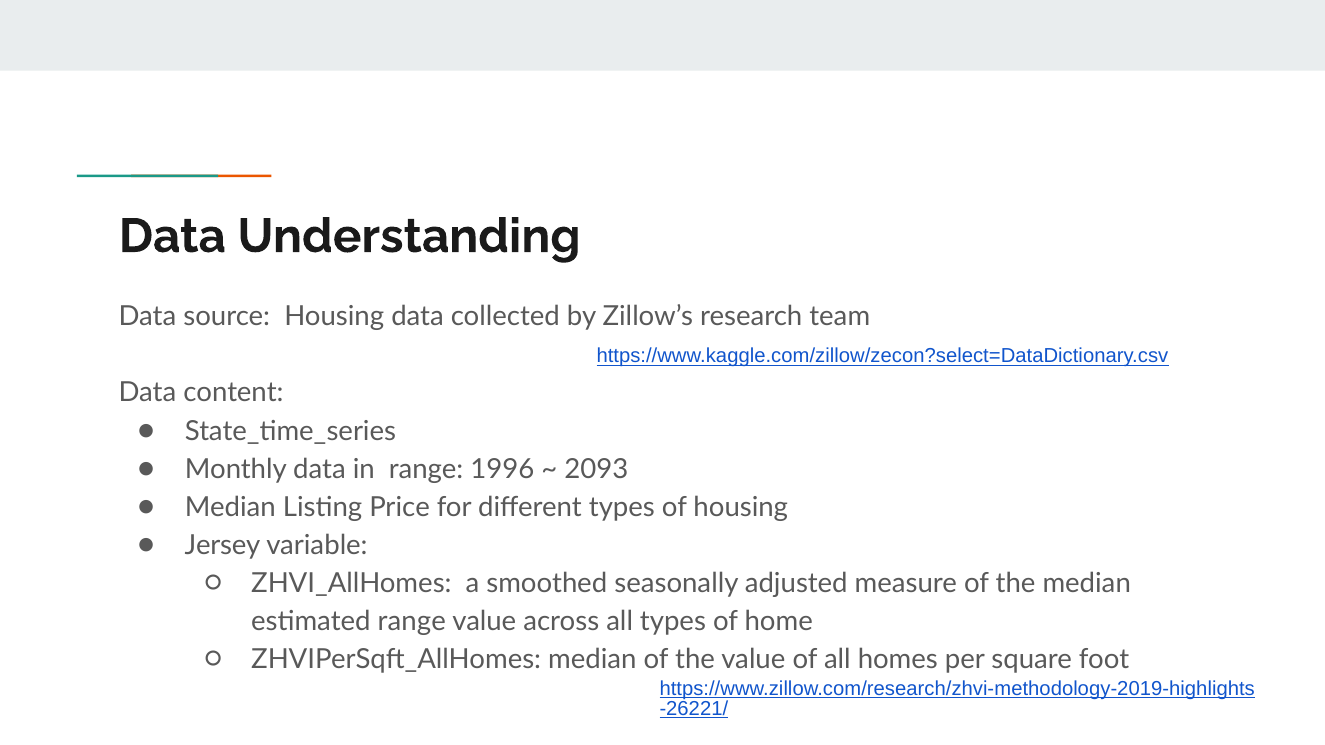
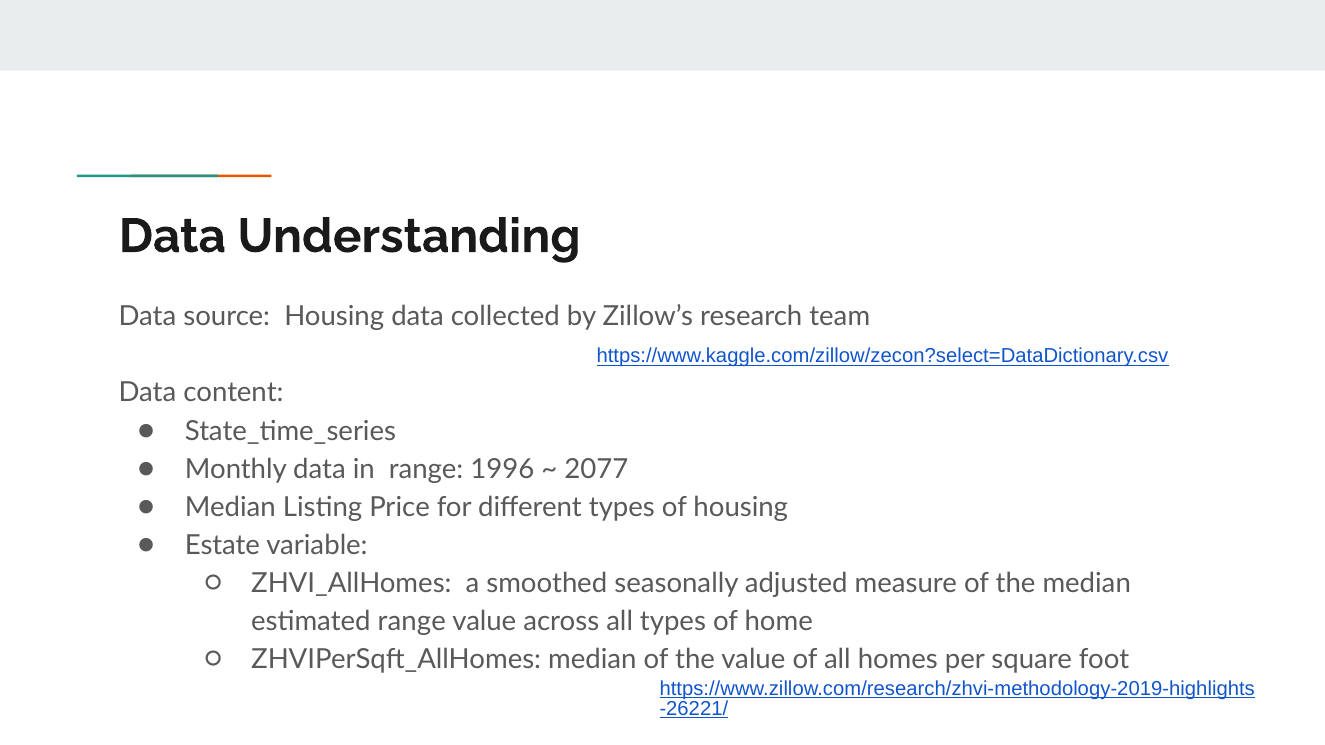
2093: 2093 -> 2077 (596, 469)
Jersey: Jersey -> Estate (222, 545)
